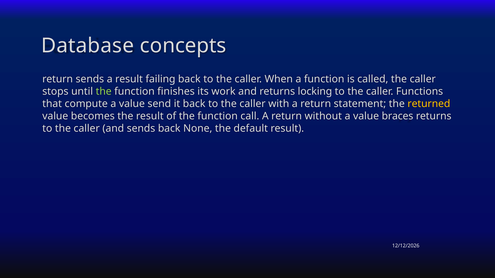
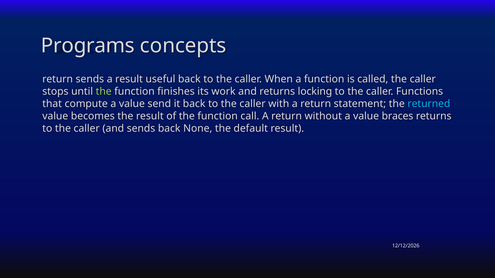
Database: Database -> Programs (88, 46)
failing: failing -> useful (160, 79)
returned colour: yellow -> light blue (429, 104)
